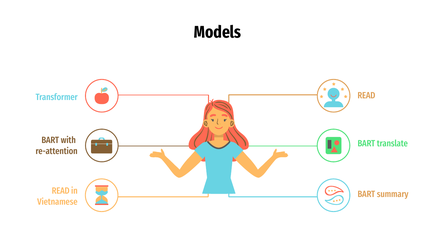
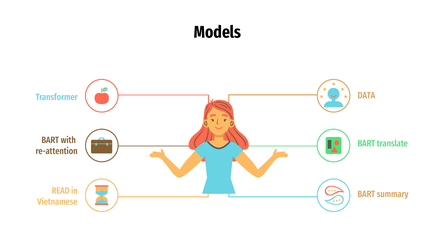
READ: READ -> DATA (366, 95)
